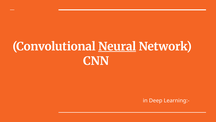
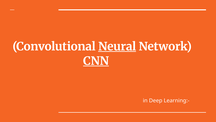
CNN underline: none -> present (96, 61)
